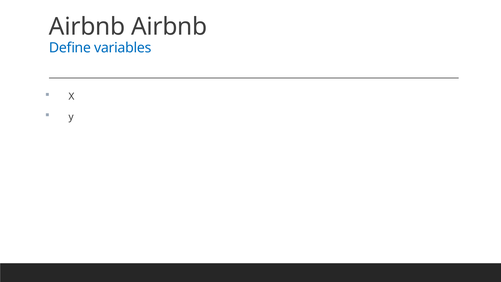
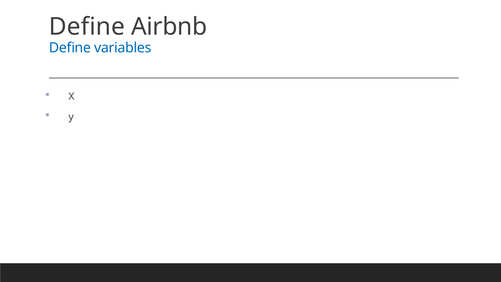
Airbnb: Airbnb -> Define (87, 27)
